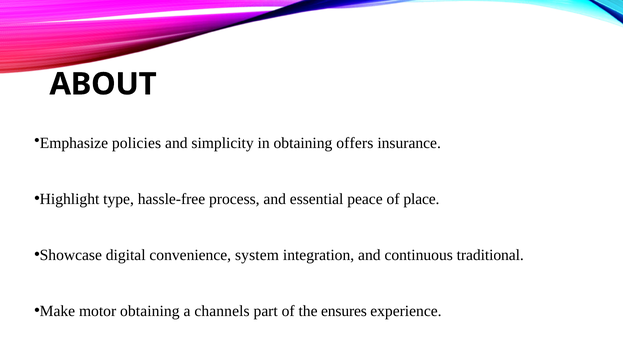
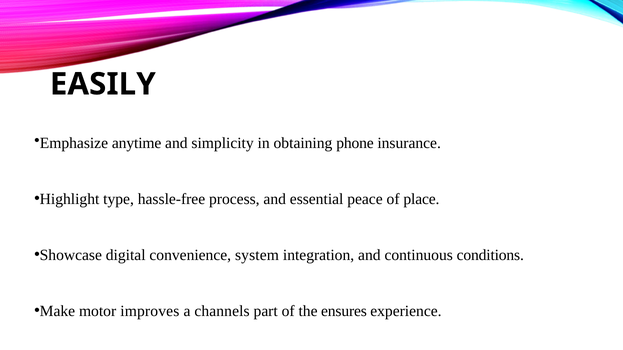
ABOUT: ABOUT -> EASILY (103, 84)
policies: policies -> anytime (137, 143)
offers: offers -> phone (355, 143)
traditional: traditional -> conditions (490, 255)
motor obtaining: obtaining -> improves (150, 311)
